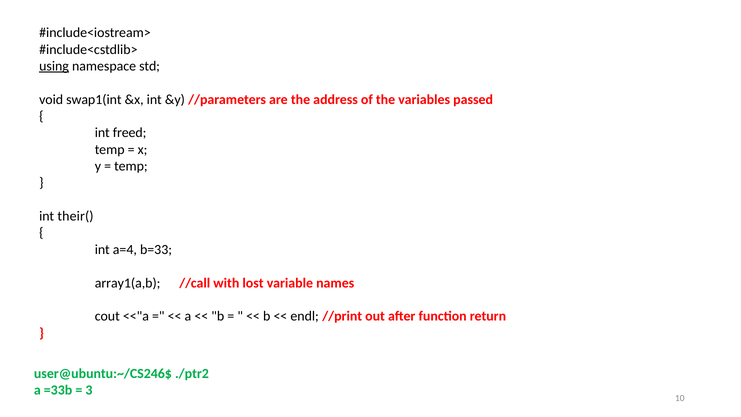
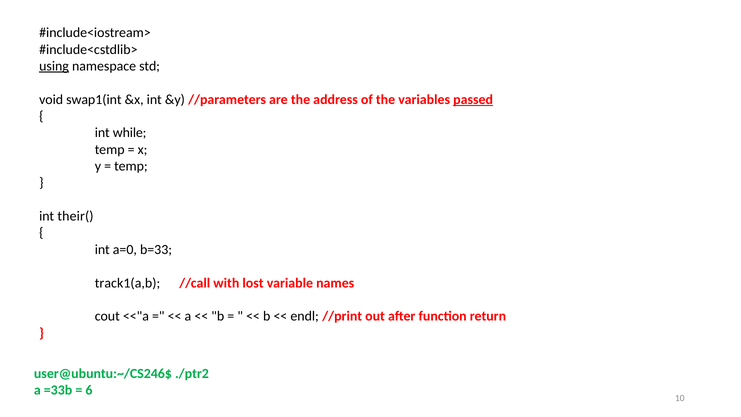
passed underline: none -> present (473, 99)
freed: freed -> while (130, 133)
a=4: a=4 -> a=0 (125, 249)
array1(a,b: array1(a,b -> track1(a,b (128, 283)
3: 3 -> 6 (89, 390)
